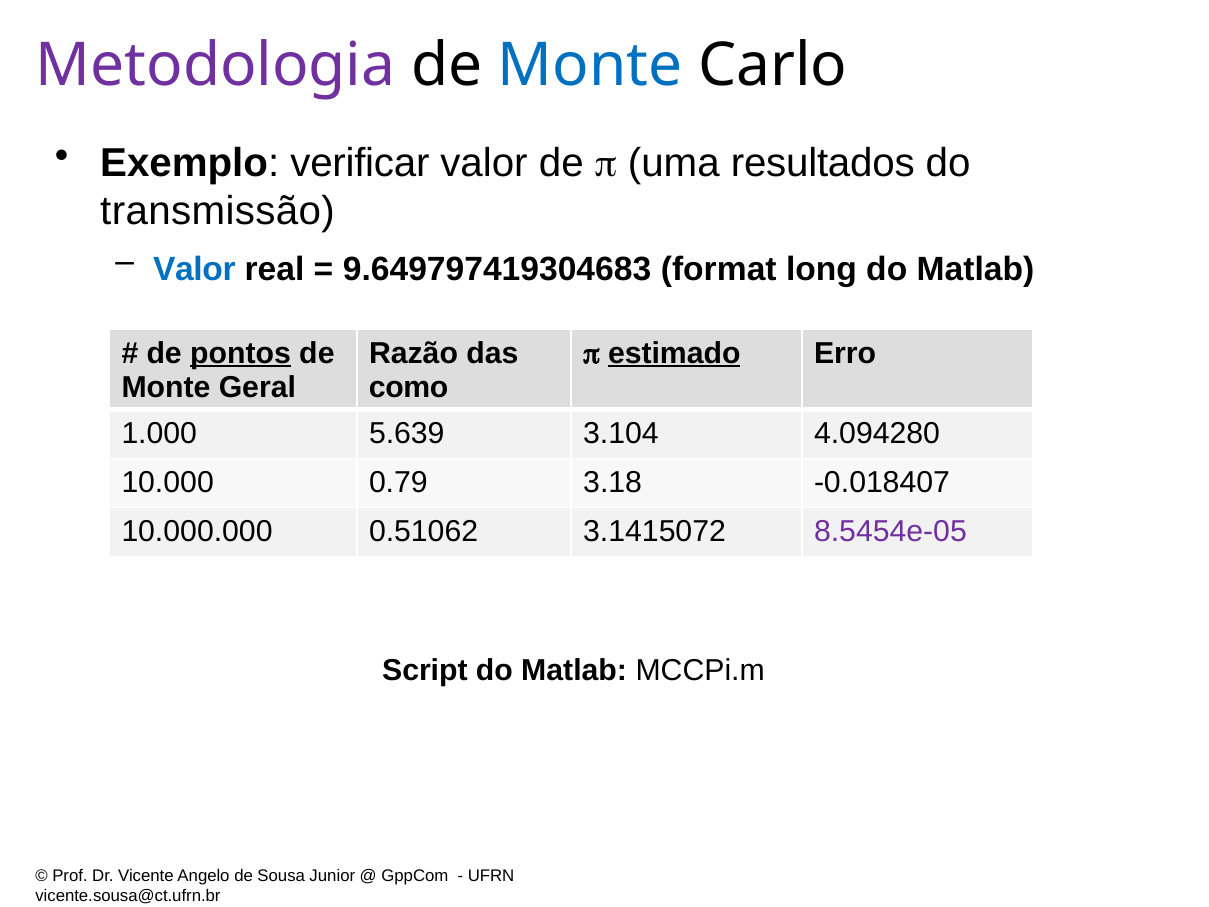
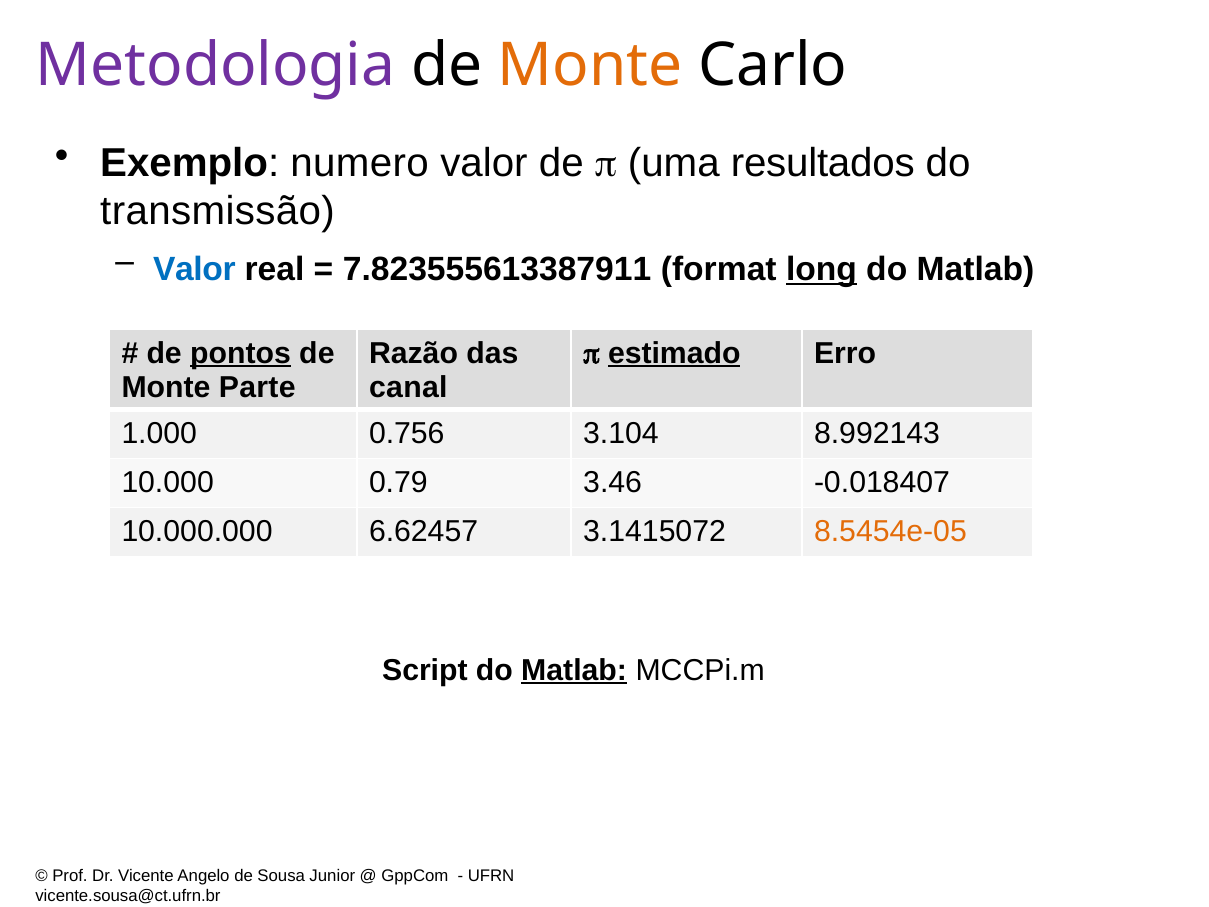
Monte colour: blue -> orange (590, 65)
verificar: verificar -> numero (360, 163)
9.649797419304683: 9.649797419304683 -> 7.823555613387911 (497, 270)
long underline: none -> present (822, 270)
Geral: Geral -> Parte (257, 387)
como: como -> canal (408, 387)
5.639: 5.639 -> 0.756 (407, 433)
4.094280: 4.094280 -> 8.992143 (877, 433)
3.18: 3.18 -> 3.46 (613, 482)
0.51062: 0.51062 -> 6.62457 (424, 531)
8.5454e-05 colour: purple -> orange (890, 531)
Matlab underline: none -> present (574, 670)
